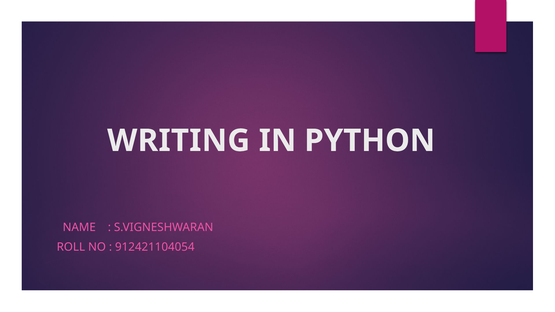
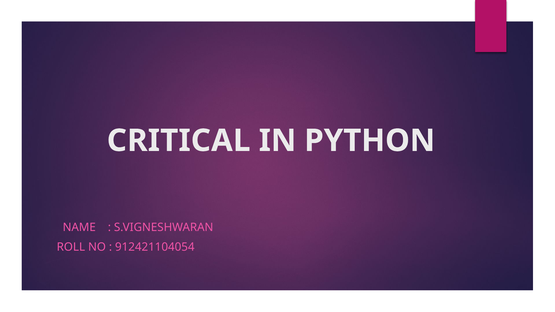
WRITING: WRITING -> CRITICAL (179, 141)
